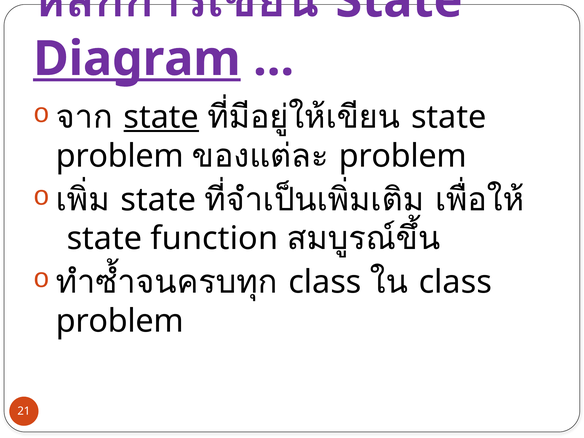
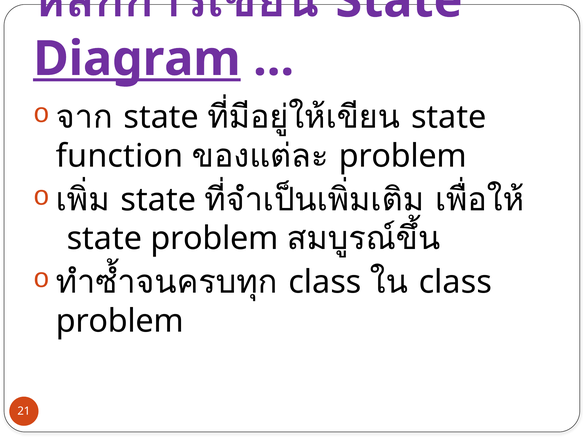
state underline: present -> none (161, 117)
problem: problem -> function (120, 156)
state function: function -> problem (215, 239)
